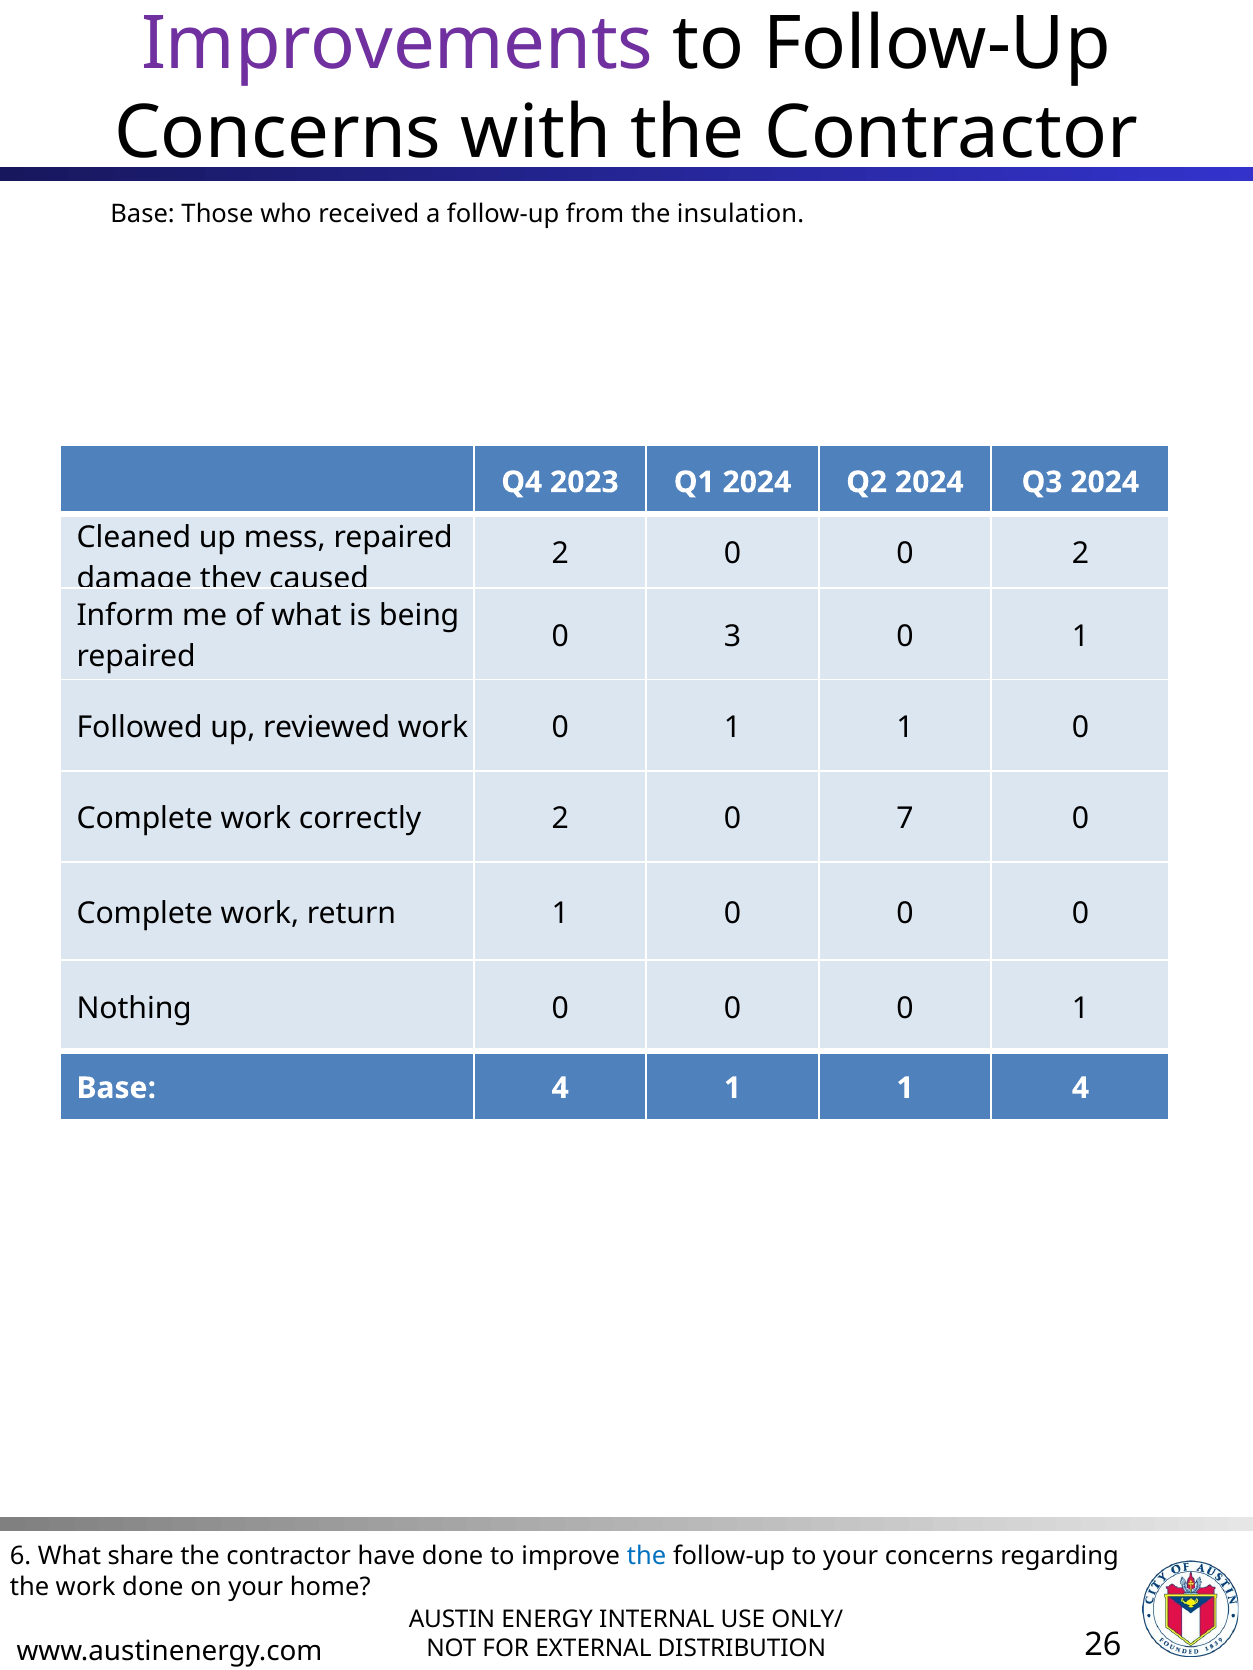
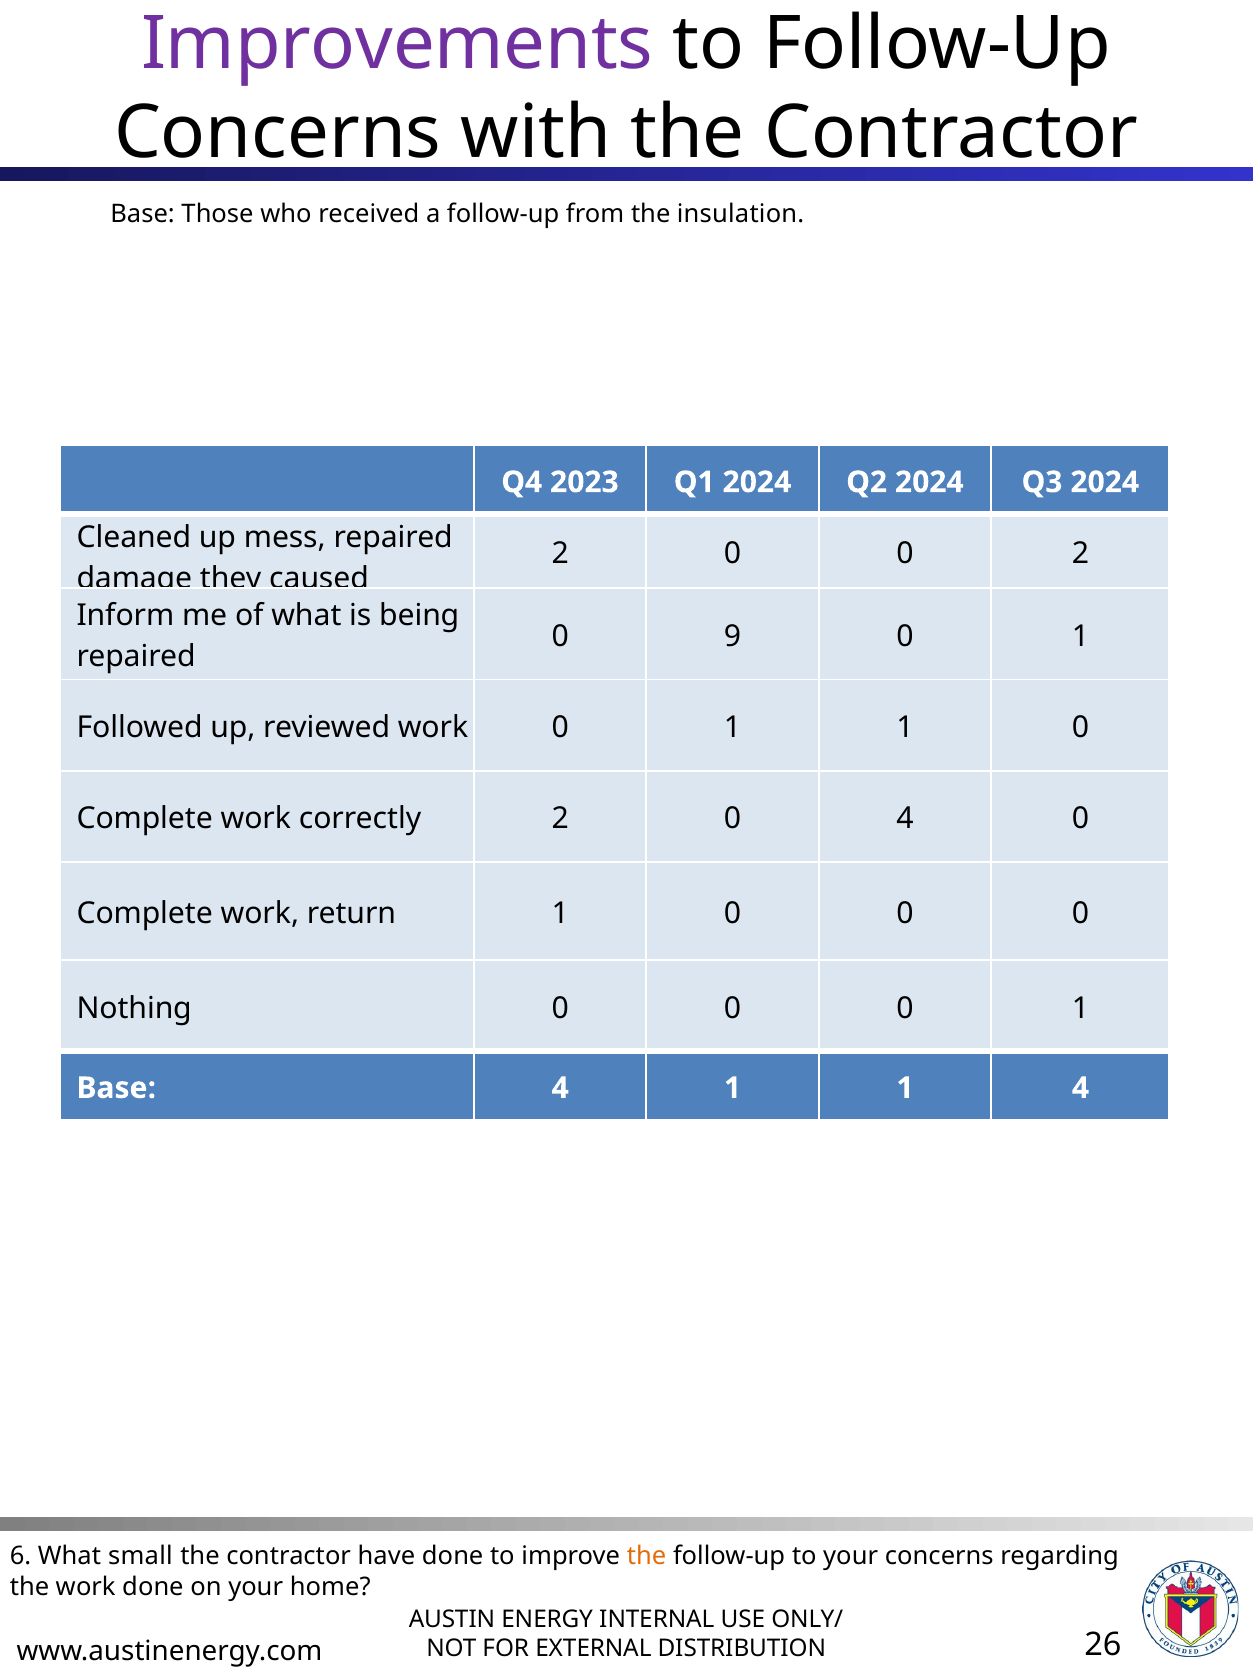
3: 3 -> 9 (733, 637)
0 7: 7 -> 4 (905, 819)
share: share -> small (140, 1557)
the colour: blue -> orange (647, 1557)
